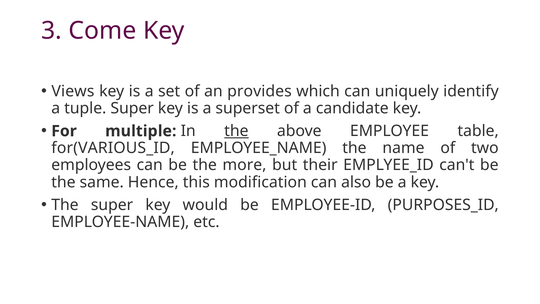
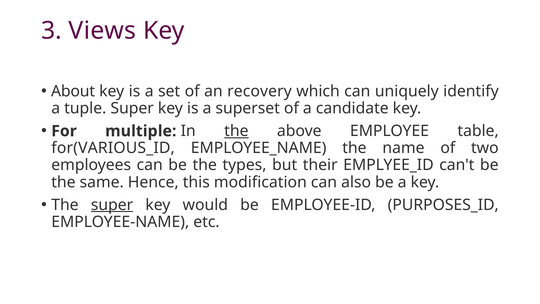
Come: Come -> Views (102, 31)
Views: Views -> About (73, 91)
provides: provides -> recovery (259, 91)
more: more -> types (244, 165)
super underline: none -> present (112, 205)
